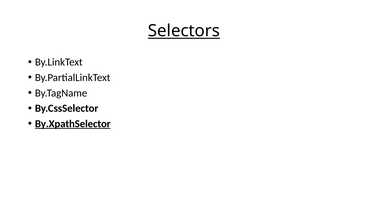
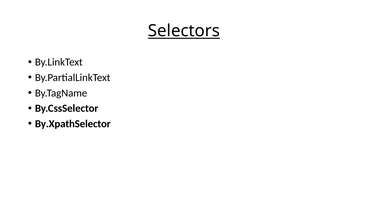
By.XpathSelector underline: present -> none (73, 124)
